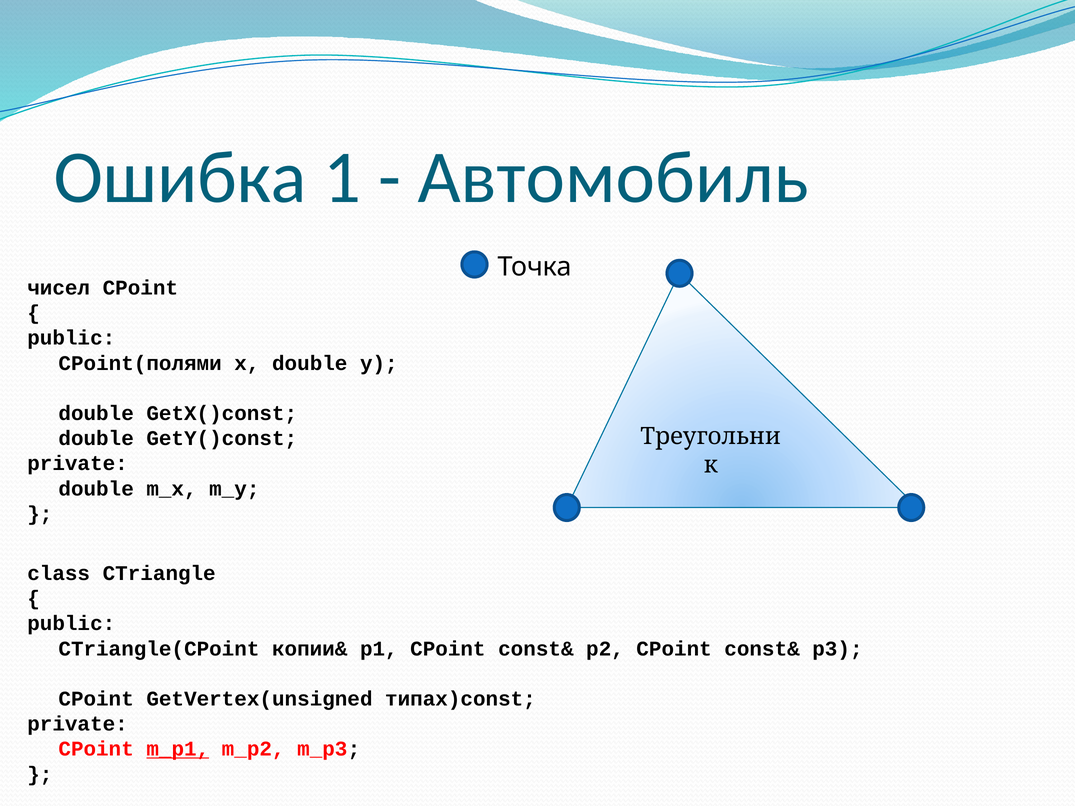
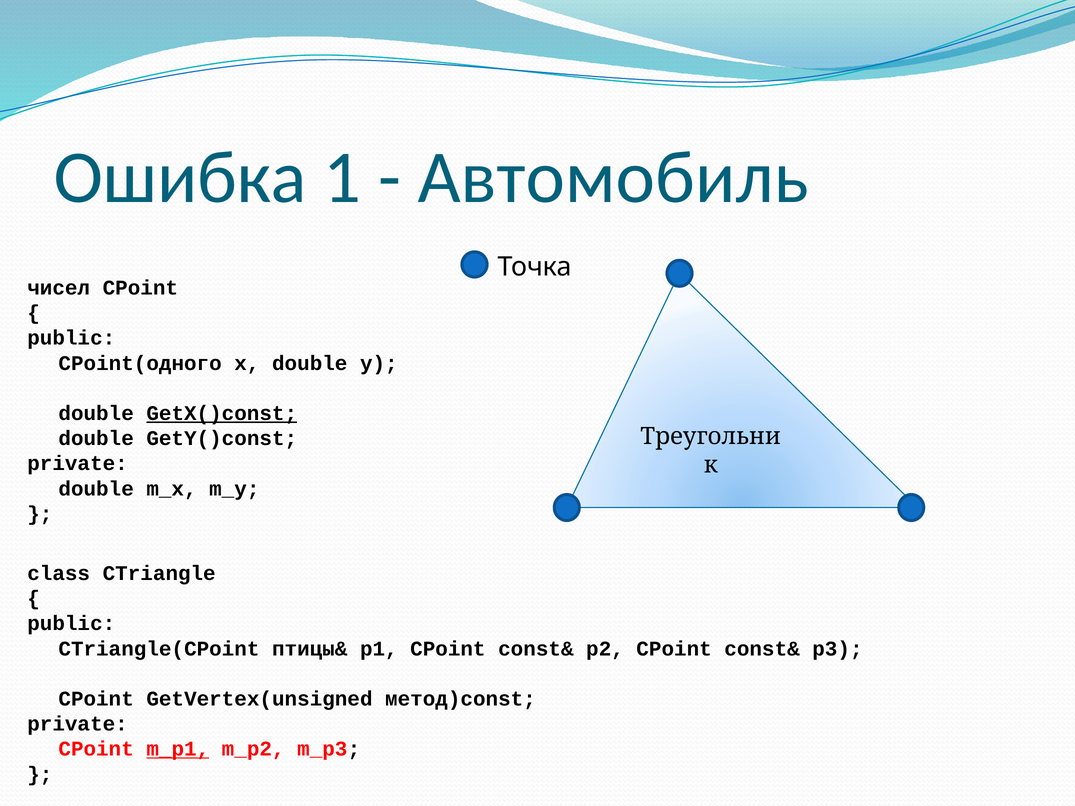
CPoint(полями: CPoint(полями -> CPoint(одного (140, 363)
GetX()const underline: none -> present (222, 413)
копии&: копии& -> птицы& (310, 649)
типах)const: типах)const -> метод)const (460, 699)
